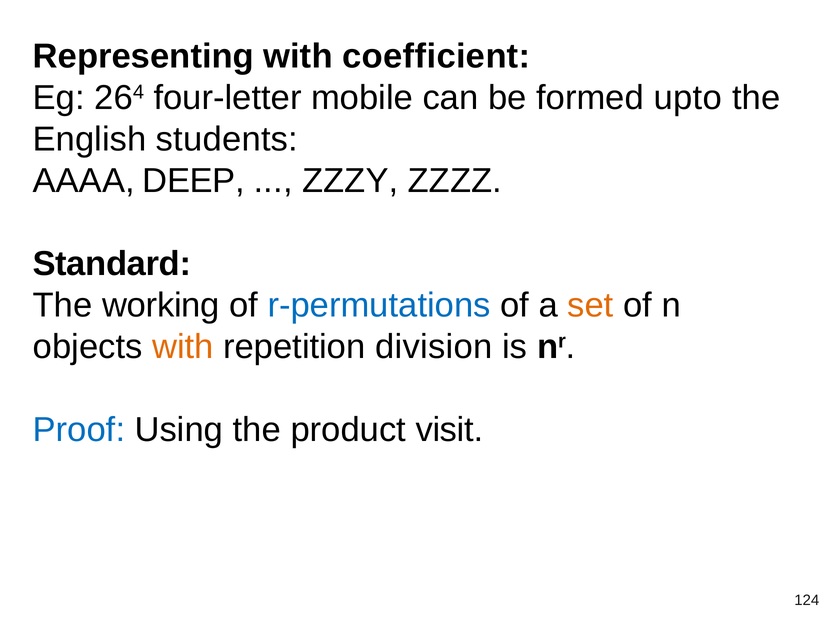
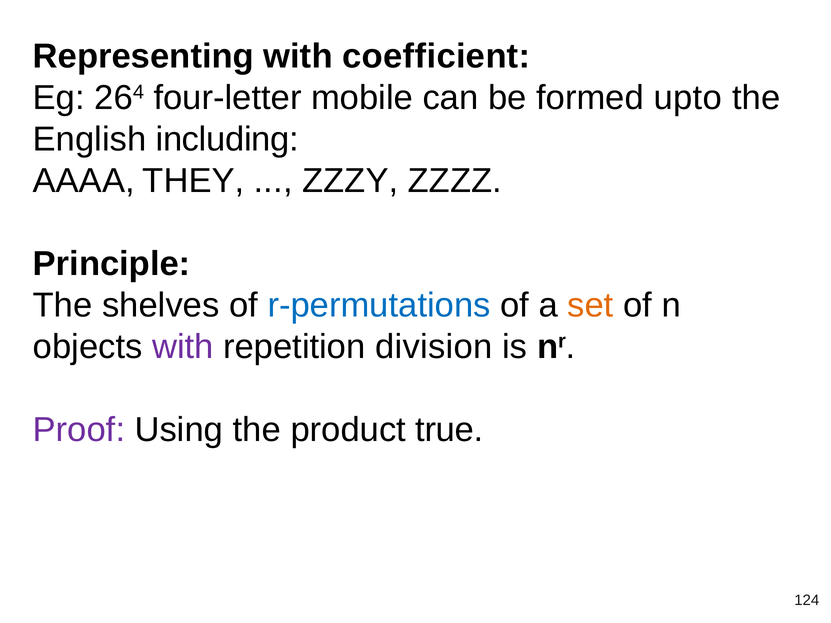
students: students -> including (227, 139)
DEEP: DEEP -> THEY (193, 181)
Standard: Standard -> Principle (112, 264)
working: working -> shelves (161, 305)
with colour: orange -> purple (183, 347)
Proof colour: blue -> purple (79, 430)
visit: visit -> true (449, 430)
